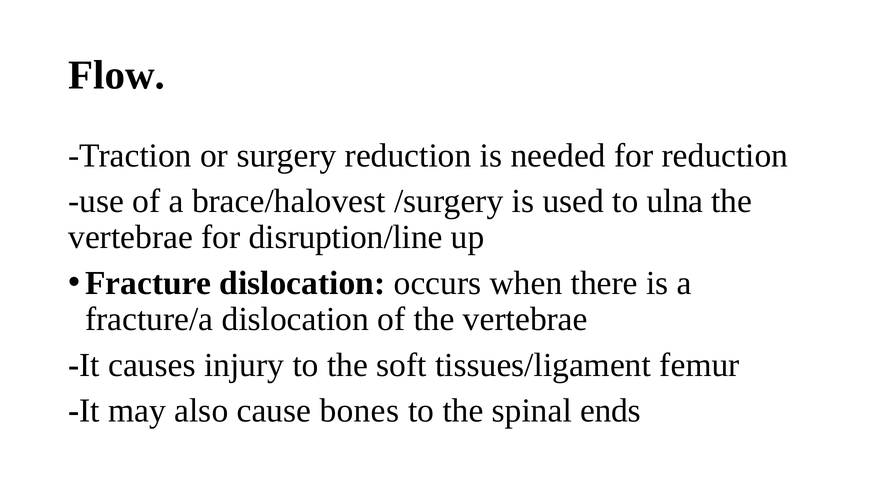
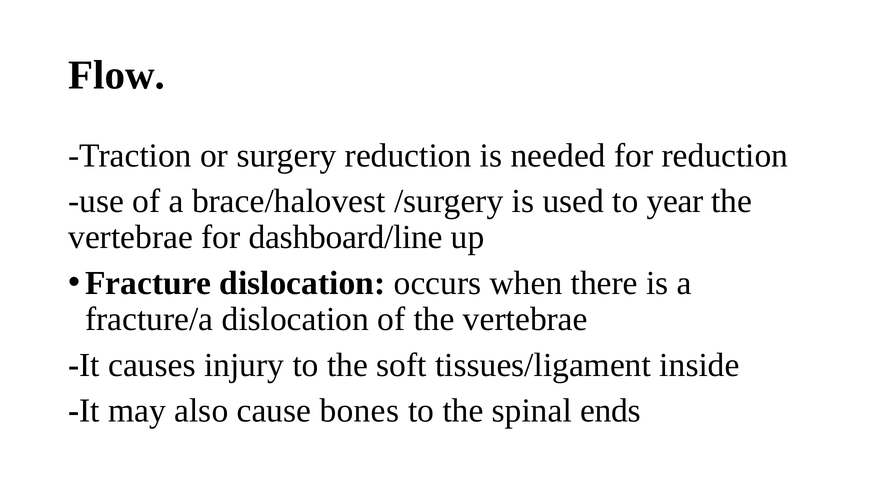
ulna: ulna -> year (675, 201)
disruption/line: disruption/line -> dashboard/line (346, 237)
femur: femur -> inside (700, 365)
